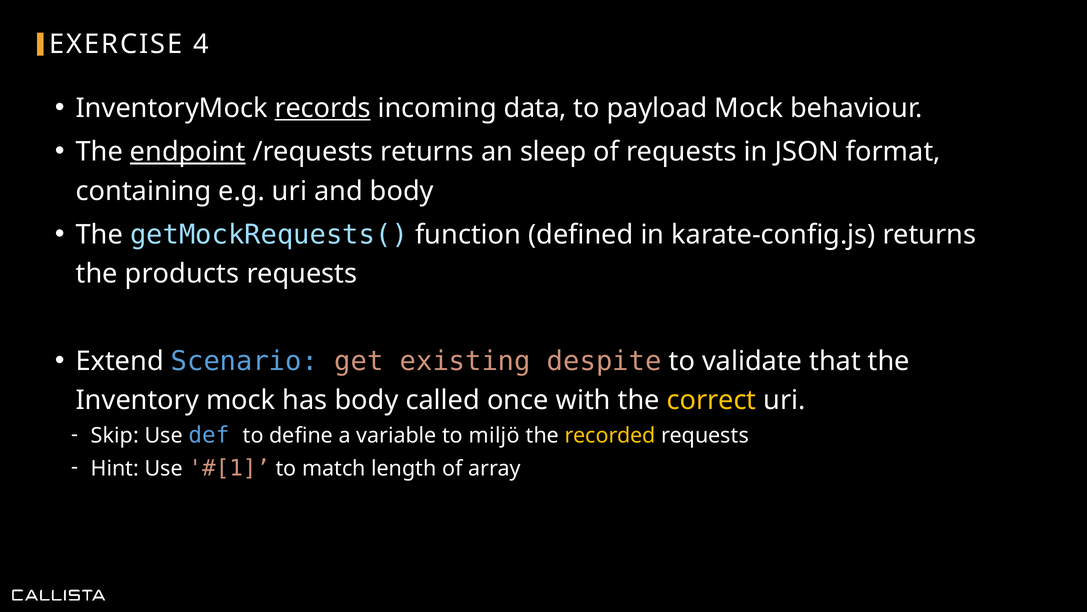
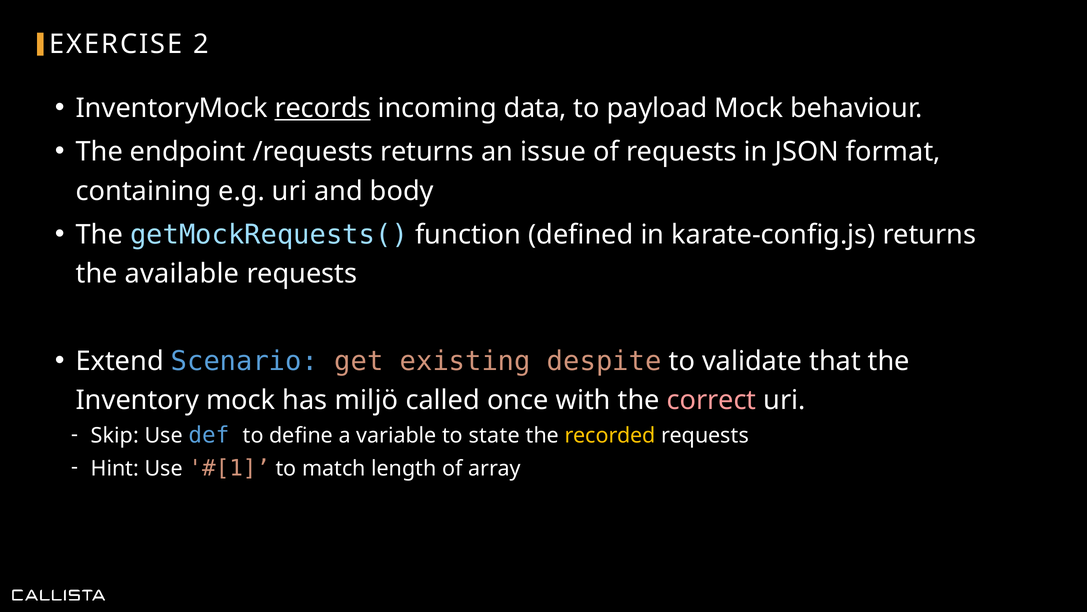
4: 4 -> 2 (201, 44)
endpoint underline: present -> none (188, 152)
sleep: sleep -> issue (553, 152)
products: products -> available (182, 274)
has body: body -> miljö (366, 400)
correct colour: yellow -> pink (711, 400)
miljö: miljö -> state (494, 435)
